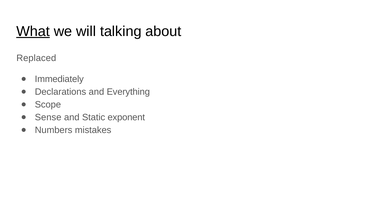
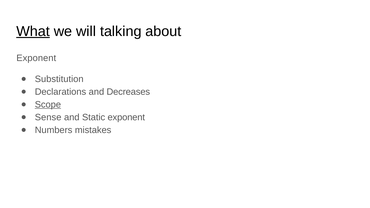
Replaced: Replaced -> Exponent (36, 58)
Immediately: Immediately -> Substitution (59, 79)
Everything: Everything -> Decreases (128, 92)
Scope underline: none -> present (48, 105)
